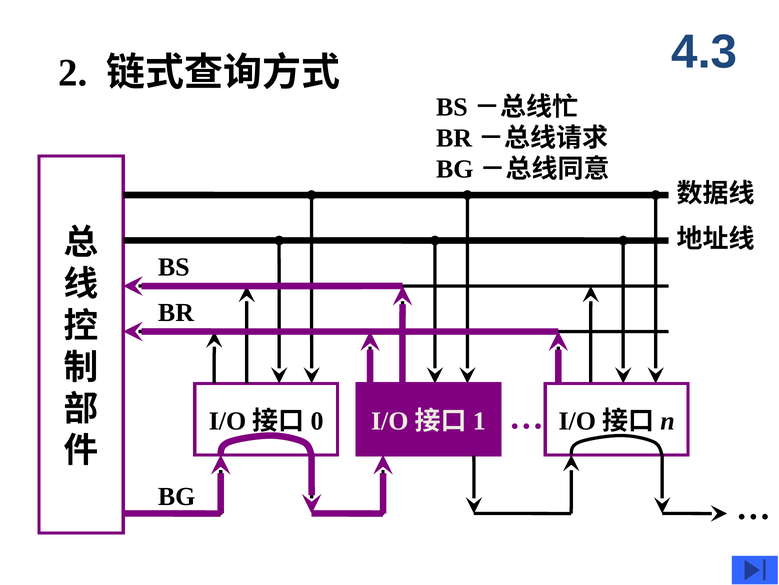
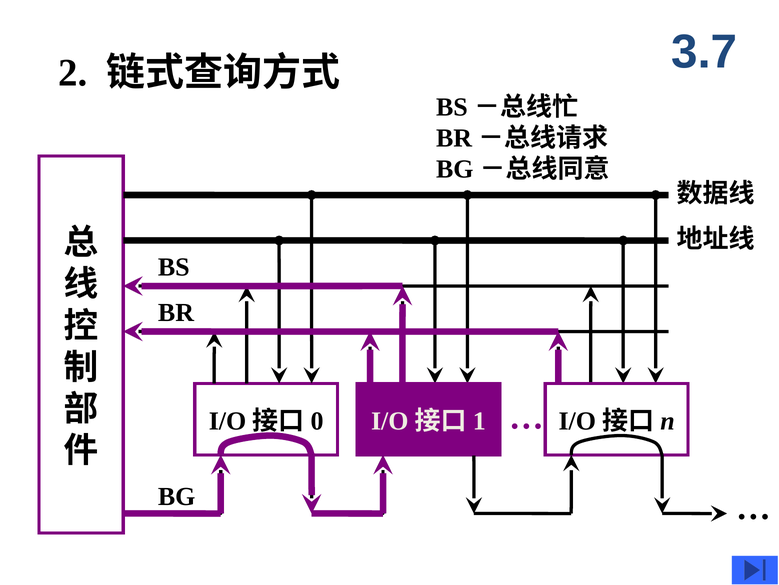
4.3: 4.3 -> 3.7 (704, 52)
